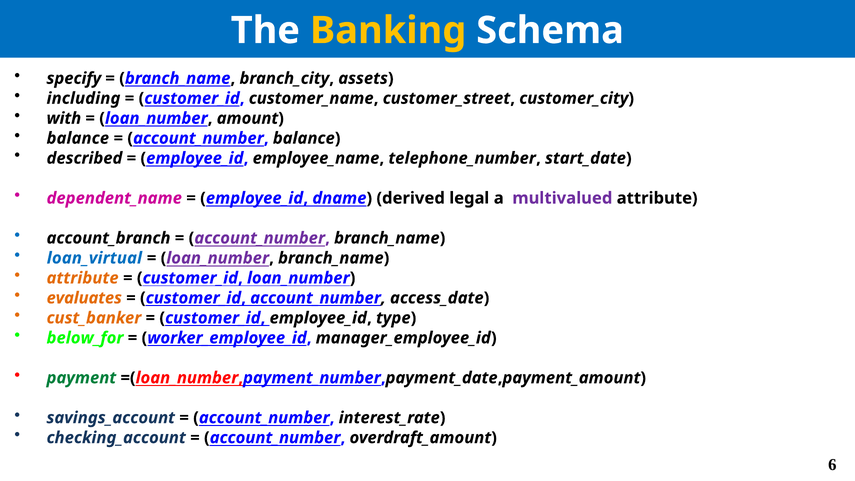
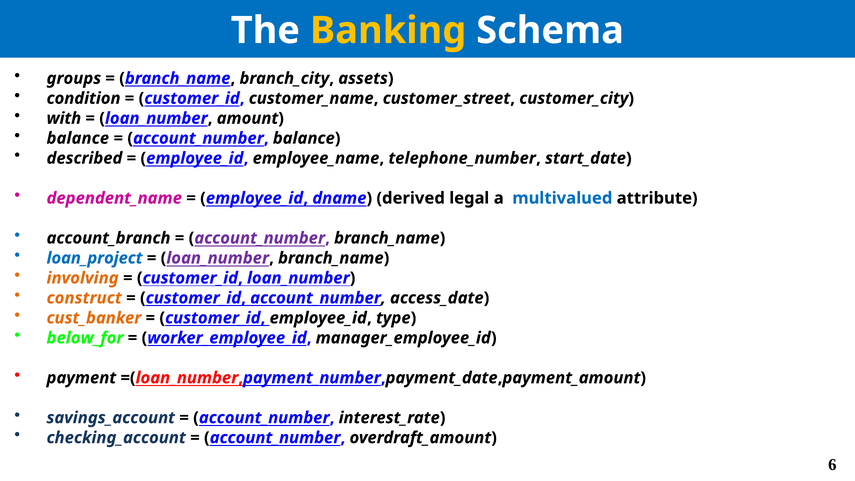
specify: specify -> groups (74, 78)
including: including -> condition (84, 98)
multivalued colour: purple -> blue (562, 198)
loan_virtual: loan_virtual -> loan_project (95, 258)
attribute: attribute -> involving (83, 278)
evaluates: evaluates -> construct (84, 298)
payment colour: green -> black (81, 378)
